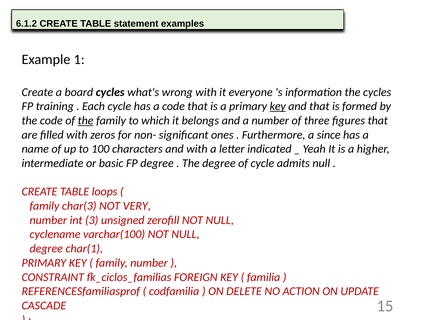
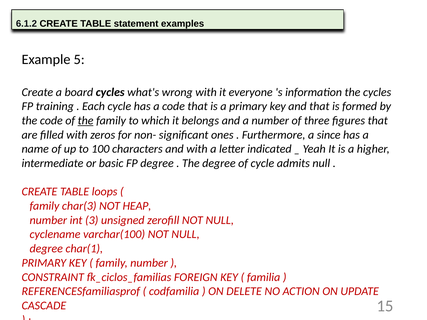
1: 1 -> 5 (79, 60)
key underline: present -> none (278, 106)
VERY: VERY -> HEAP (137, 206)
